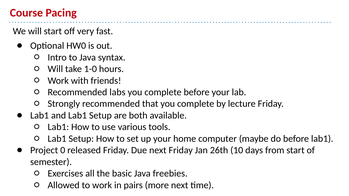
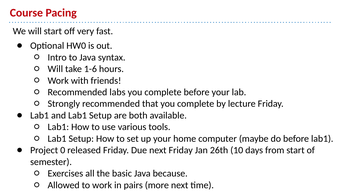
1-0: 1-0 -> 1-6 (90, 69)
freebies: freebies -> because (170, 174)
